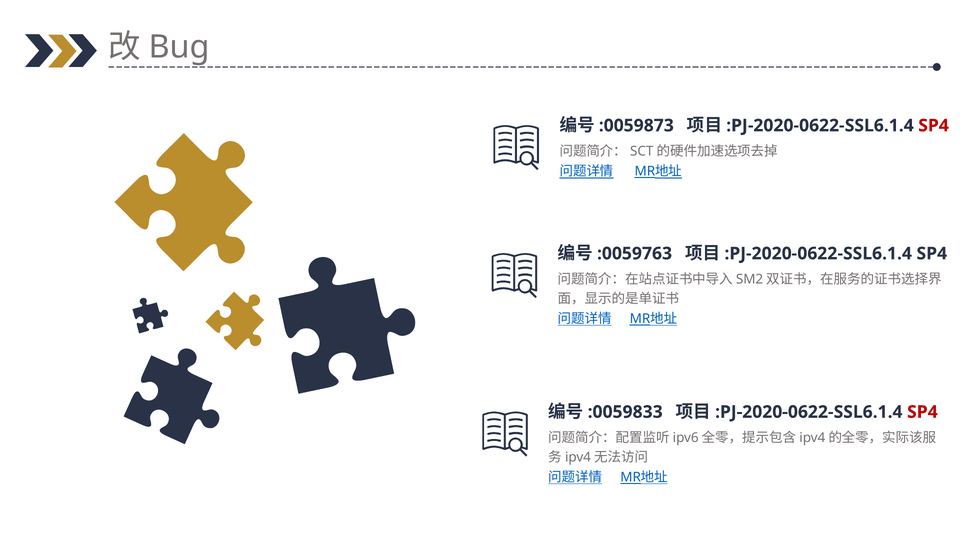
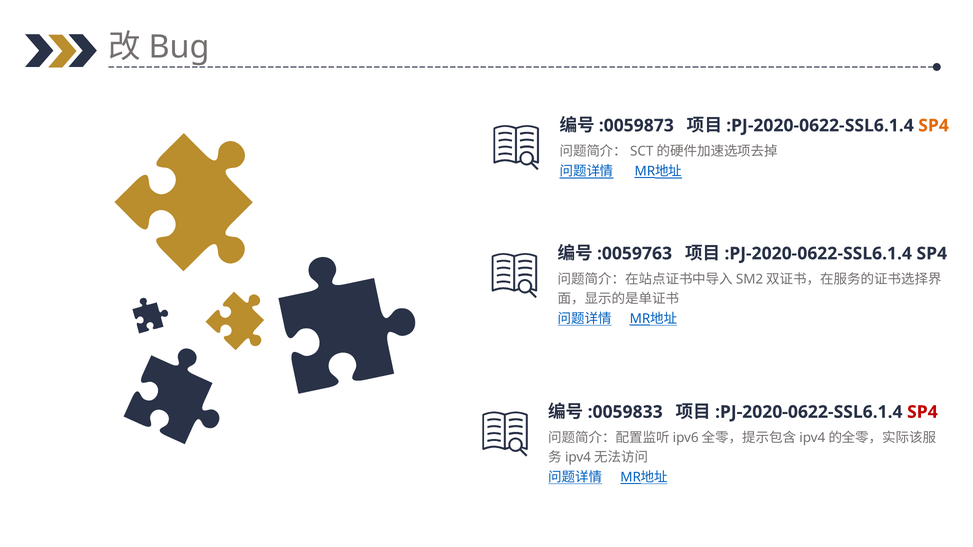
SP4 colour: red -> orange (934, 126)
